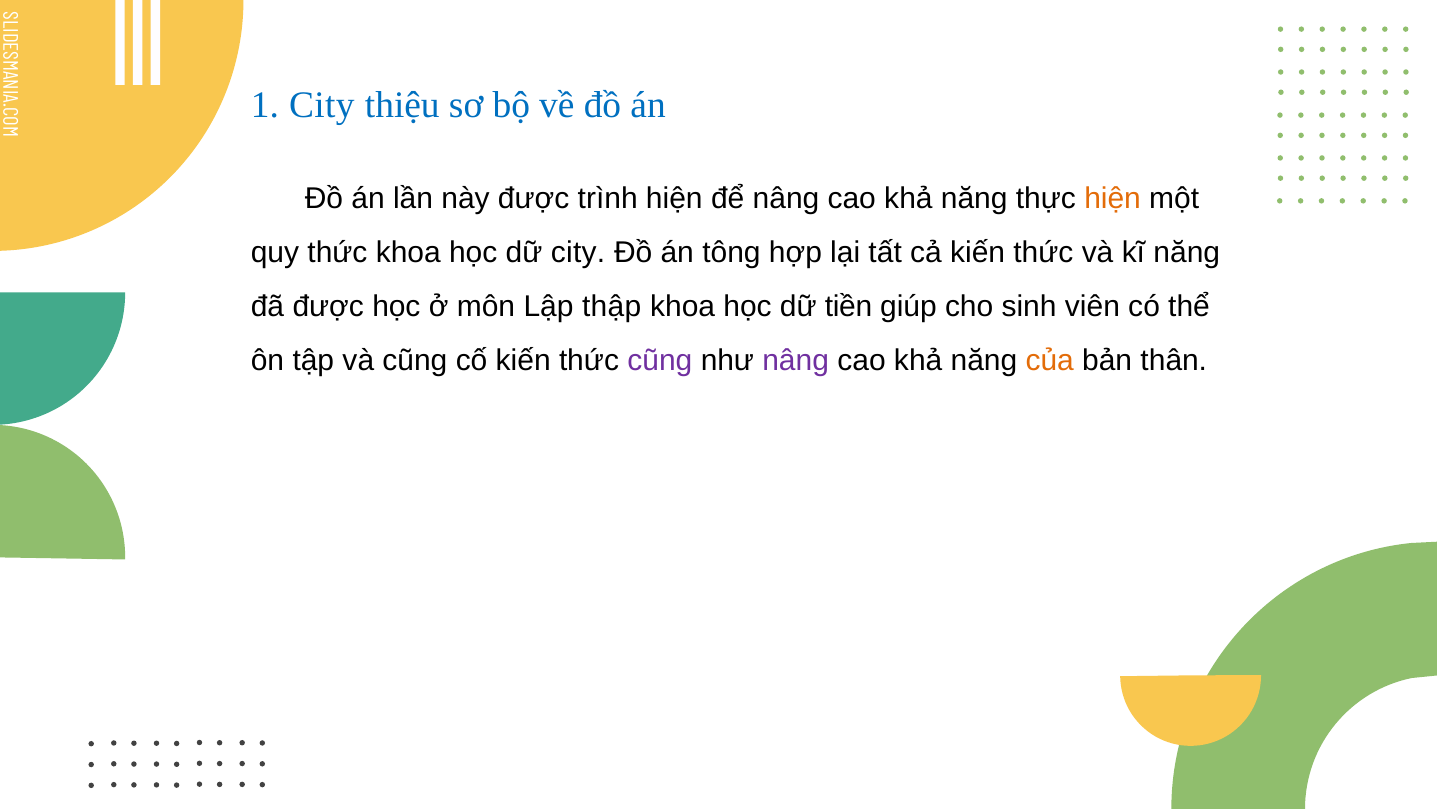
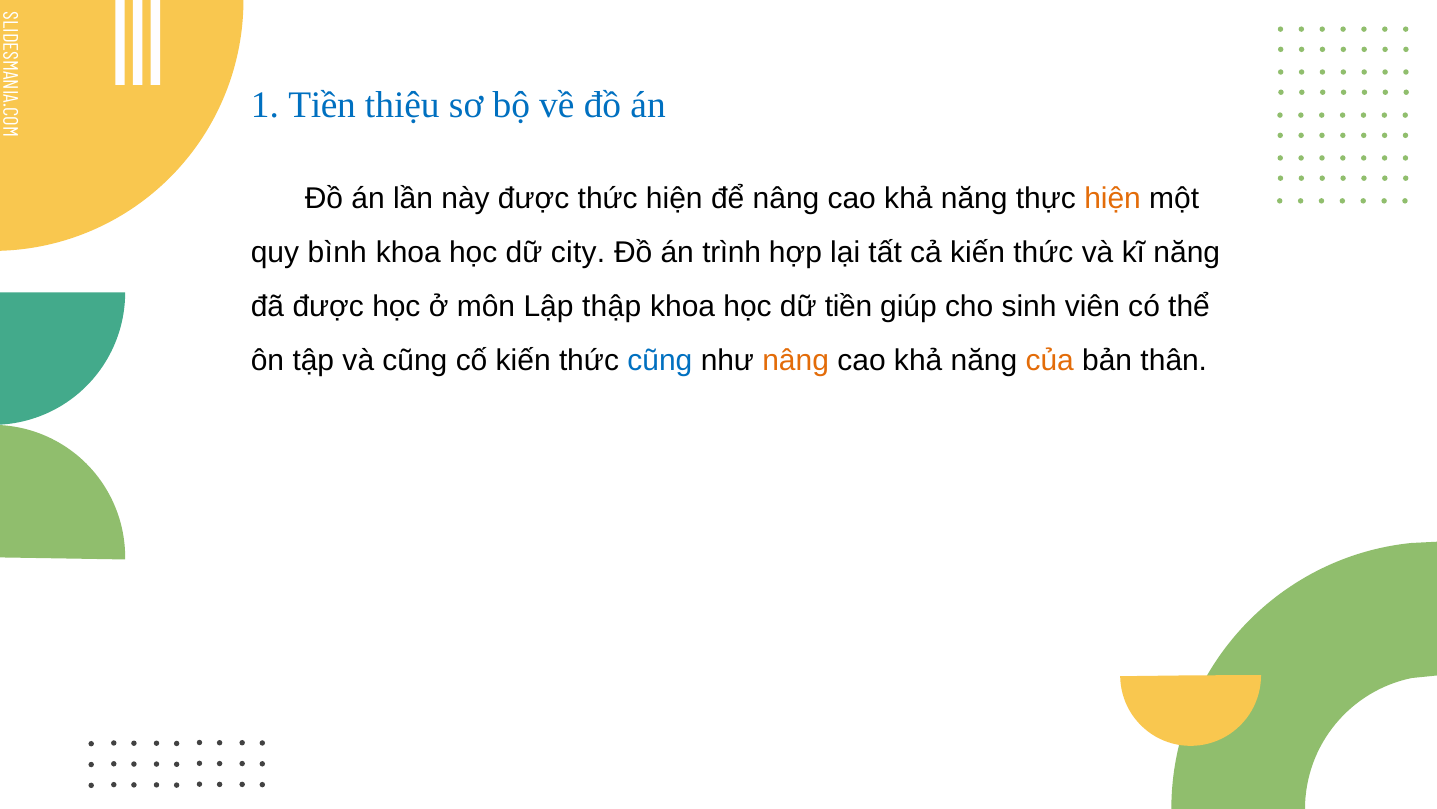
1 City: City -> Tiền (322, 105)
được trình: trình -> thức (608, 198)
quy thức: thức -> bình (337, 252)
tông: tông -> trình (732, 252)
cũng colour: purple -> blue (660, 360)
nâng colour: purple -> orange (796, 360)
